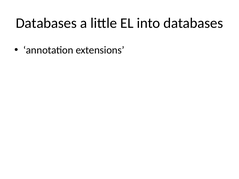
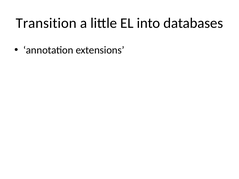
Databases: Databases -> Transition (46, 23)
